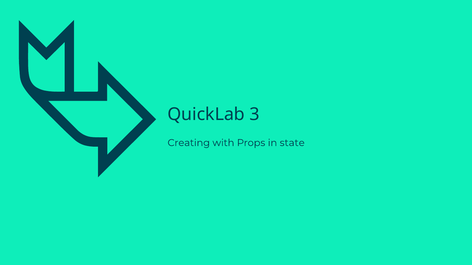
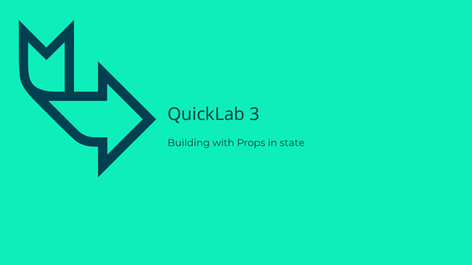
Creating: Creating -> Building (189, 143)
